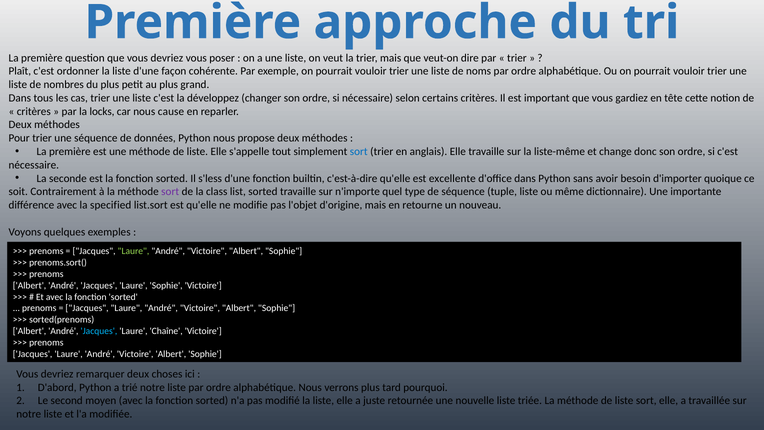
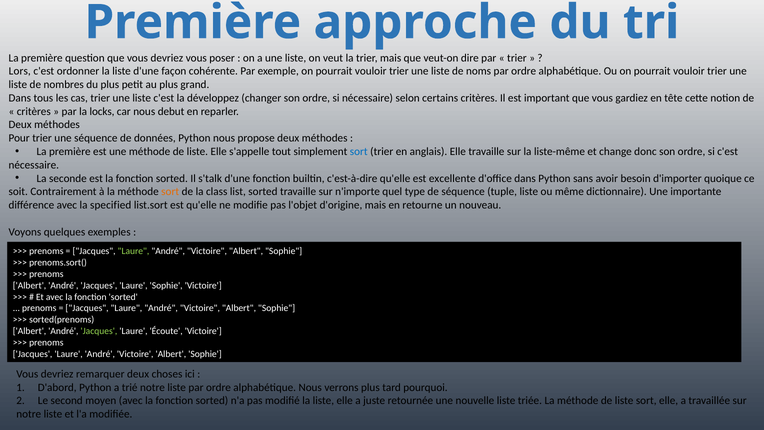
Plaît: Plaît -> Lors (20, 71)
cause: cause -> debut (171, 111)
s'less: s'less -> s'talk (210, 178)
sort colour: purple -> orange (170, 192)
Jacques colour: light blue -> light green (99, 331)
Chaîne: Chaîne -> Écoute (166, 331)
